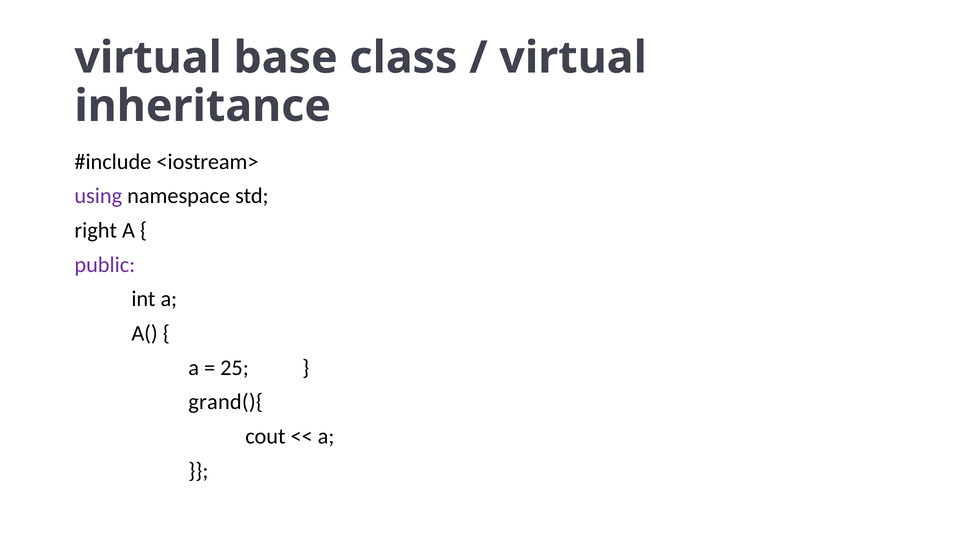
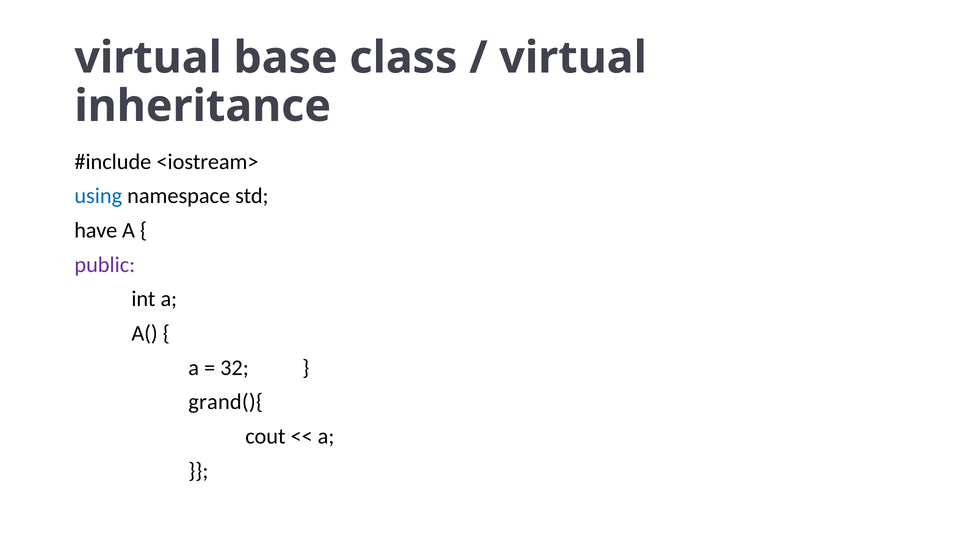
using colour: purple -> blue (98, 196)
right: right -> have (96, 230)
25: 25 -> 32 (234, 368)
